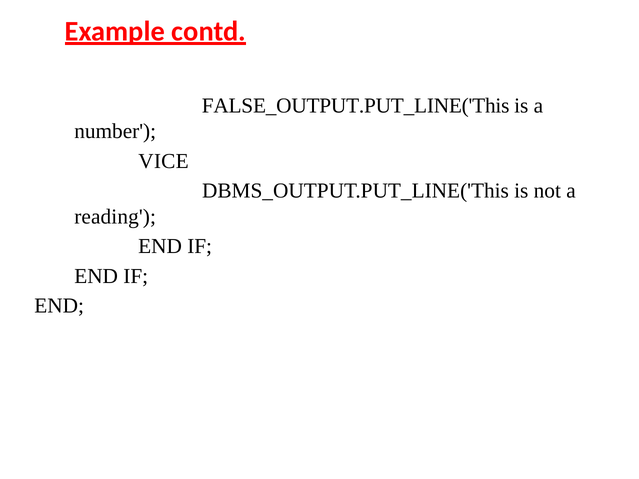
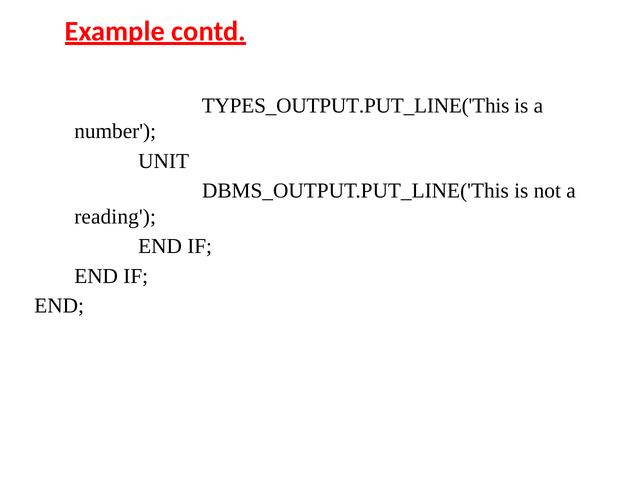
FALSE_OUTPUT.PUT_LINE('This: FALSE_OUTPUT.PUT_LINE('This -> TYPES_OUTPUT.PUT_LINE('This (356, 106)
VICE: VICE -> UNIT (164, 161)
